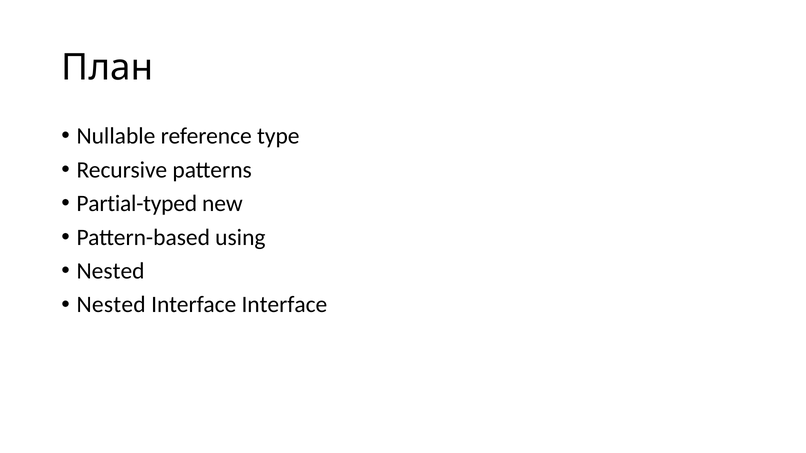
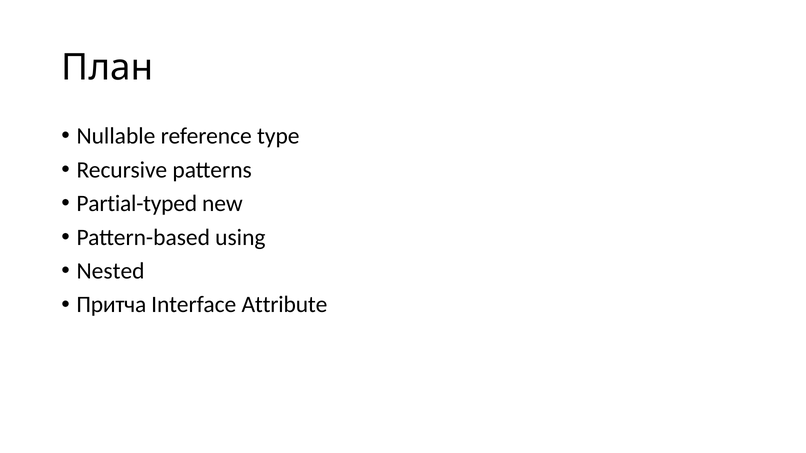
Nested: Nested -> Притча (111, 305)
Interface Interface: Interface -> Attribute (284, 305)
